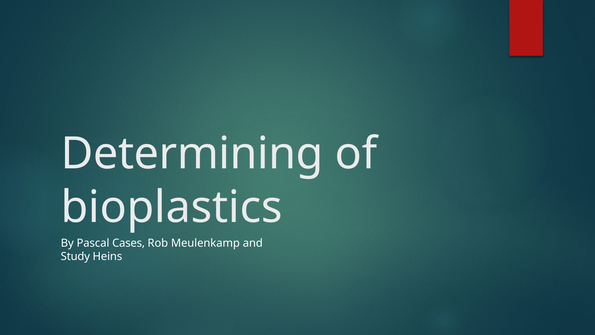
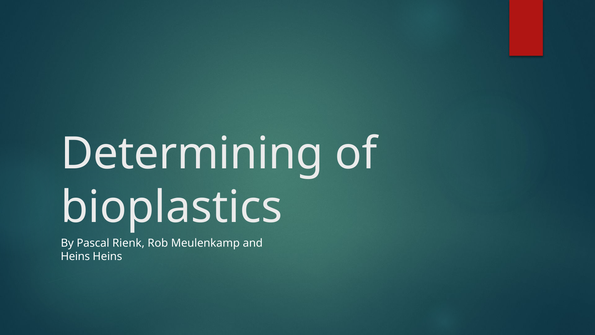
Cases: Cases -> Rienk (128, 243)
Study: Study -> Heins (75, 256)
